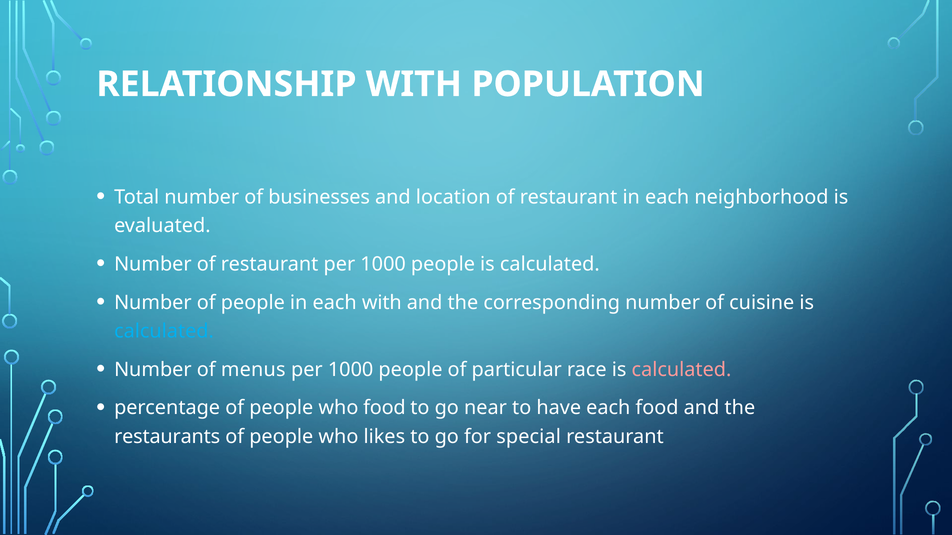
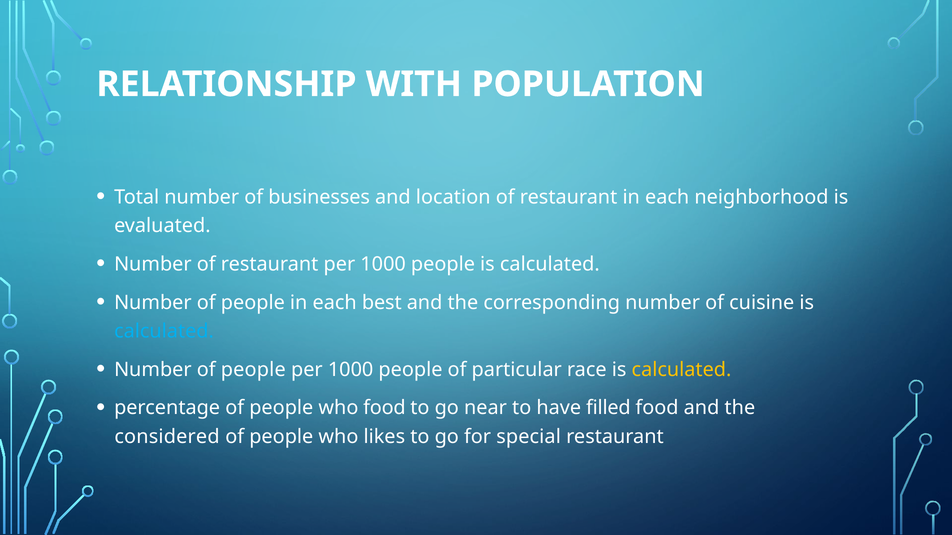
each with: with -> best (382, 303)
menus: menus -> people (253, 370)
calculated colour: pink -> yellow (681, 370)
have each: each -> filled (608, 408)
restaurants: restaurants -> considered (167, 437)
